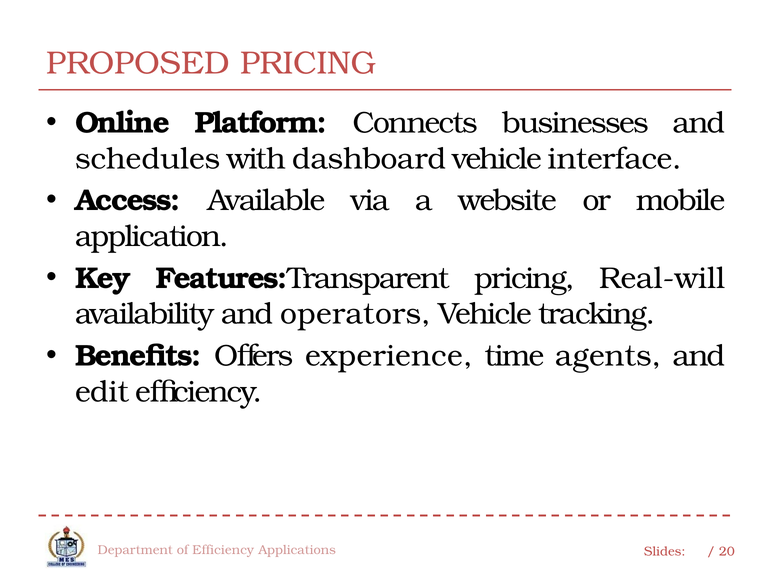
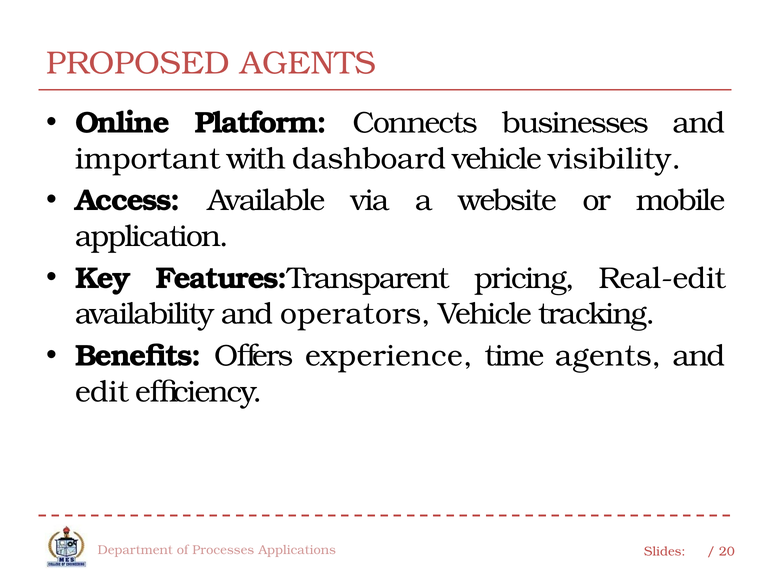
PROPOSED PRICING: PRICING -> AGENTS (308, 63)
schedules: schedules -> important (148, 159)
interface: interface -> visibility (615, 159)
Real-will: Real-will -> Real-edit (663, 278)
of Efficiency: Efficiency -> Processes (223, 551)
